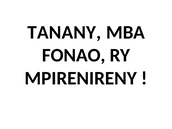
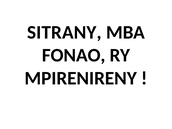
TANANY: TANANY -> SITRANY (64, 32)
